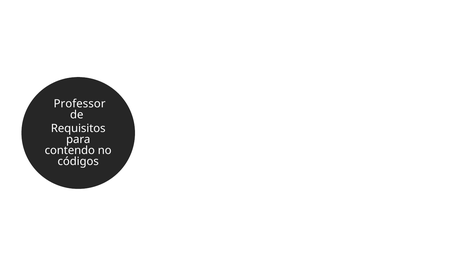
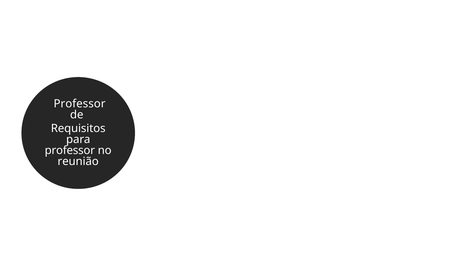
contendo: contendo -> professor (70, 150)
códigos: códigos -> reunião (78, 161)
